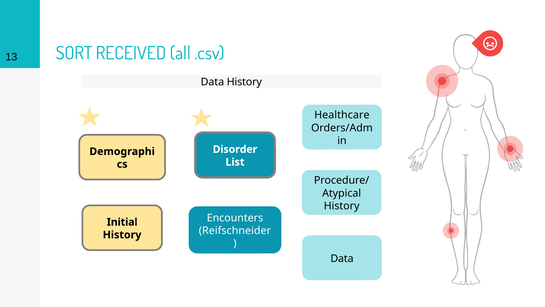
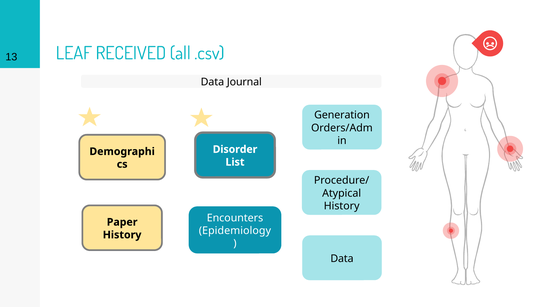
SORT: SORT -> LEAF (74, 53)
Data History: History -> Journal (244, 82)
Healthcare: Healthcare -> Generation (342, 115)
Initial: Initial -> Paper (122, 222)
Reifschneider: Reifschneider -> Epidemiology (235, 230)
